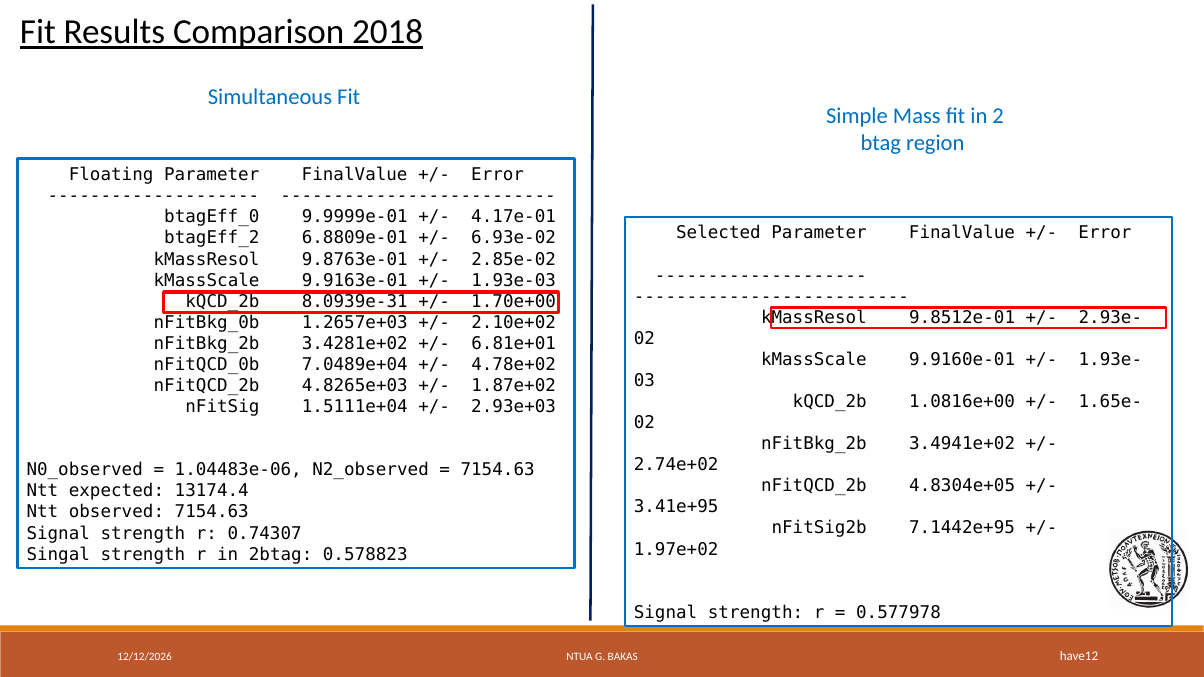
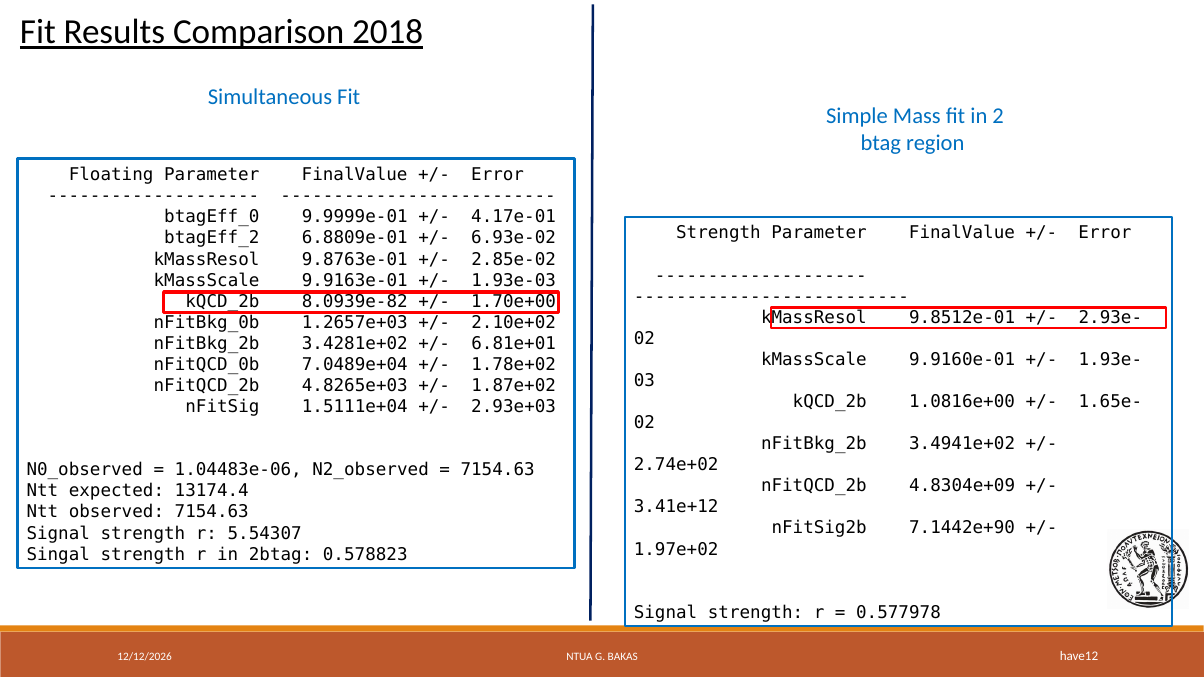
Selected: Selected -> Strength (718, 233)
8.0939e-31: 8.0939e-31 -> 8.0939e-82 (355, 302)
4.78e+02: 4.78e+02 -> 1.78e+02 (514, 365)
4.8304e+05: 4.8304e+05 -> 4.8304e+09 (962, 486)
3.41e+95: 3.41e+95 -> 3.41e+12 (676, 507)
7.1442e+95: 7.1442e+95 -> 7.1442e+90 (962, 528)
0.74307: 0.74307 -> 5.54307 (265, 533)
